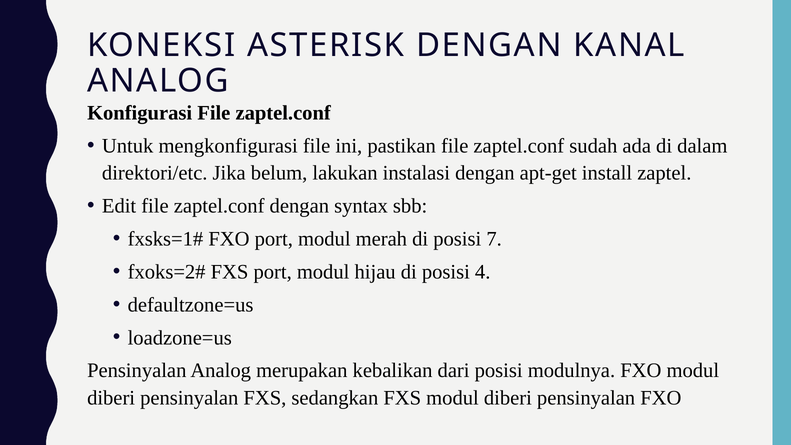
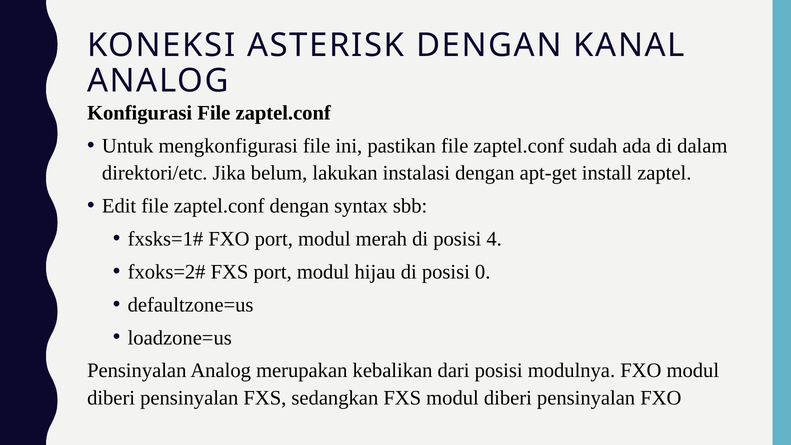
7: 7 -> 4 (494, 239)
4: 4 -> 0 (483, 272)
